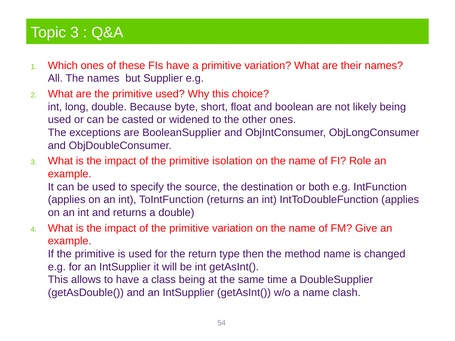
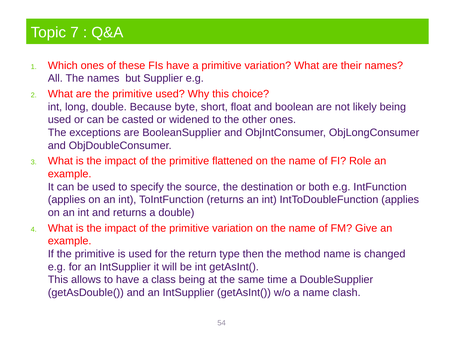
Topic 3: 3 -> 7 (75, 32)
isolation: isolation -> flattened (233, 161)
